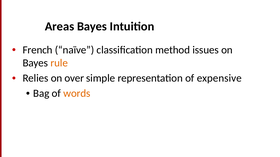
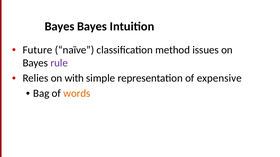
Areas: Areas -> Bayes (60, 26)
French: French -> Future (37, 50)
rule colour: orange -> purple (59, 63)
over: over -> with (74, 78)
